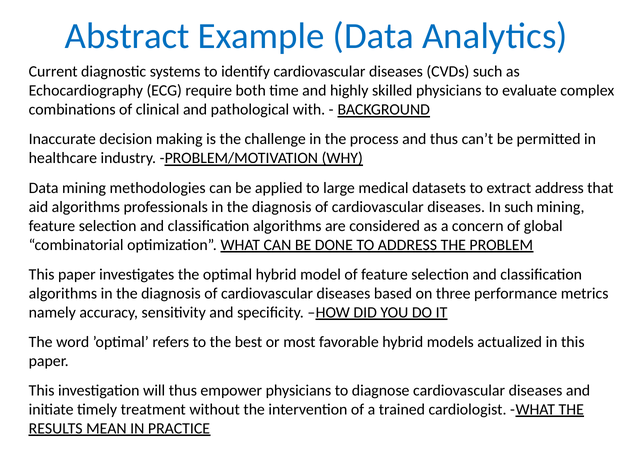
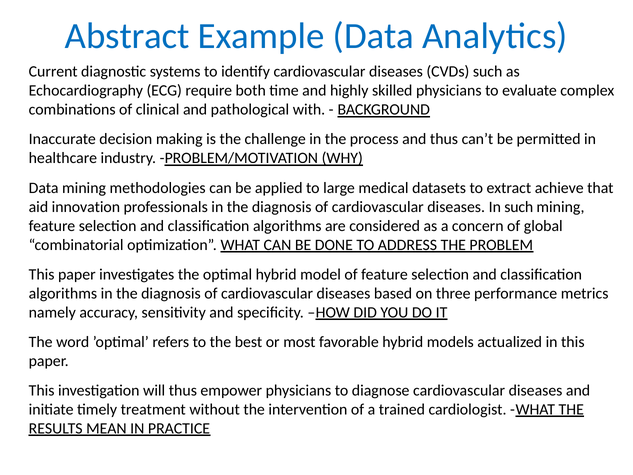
extract address: address -> achieve (559, 188)
aid algorithms: algorithms -> innovation (86, 207)
